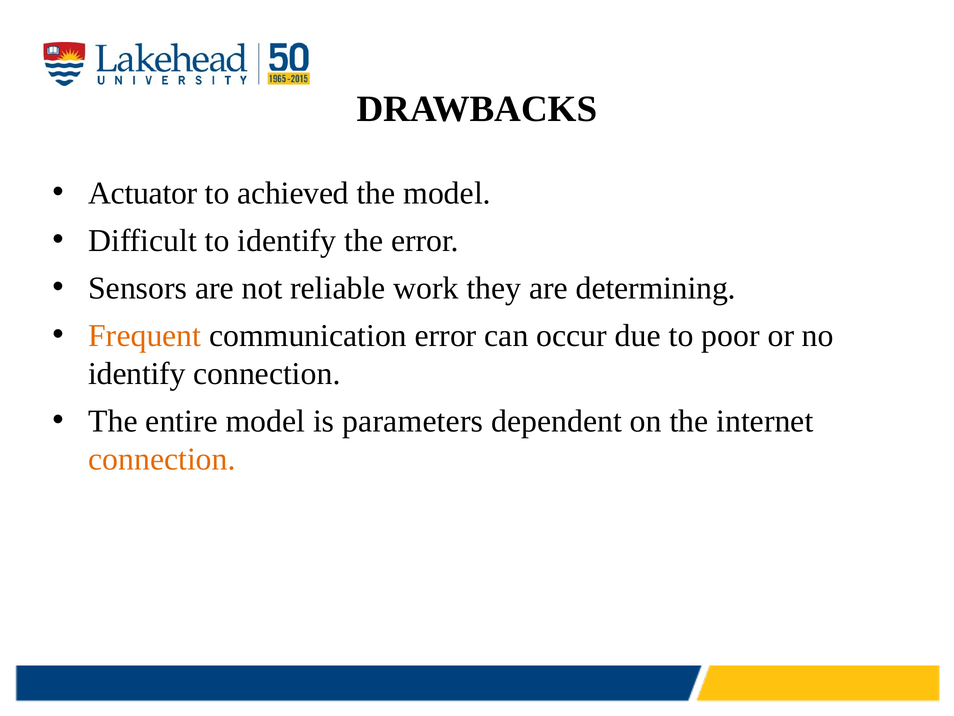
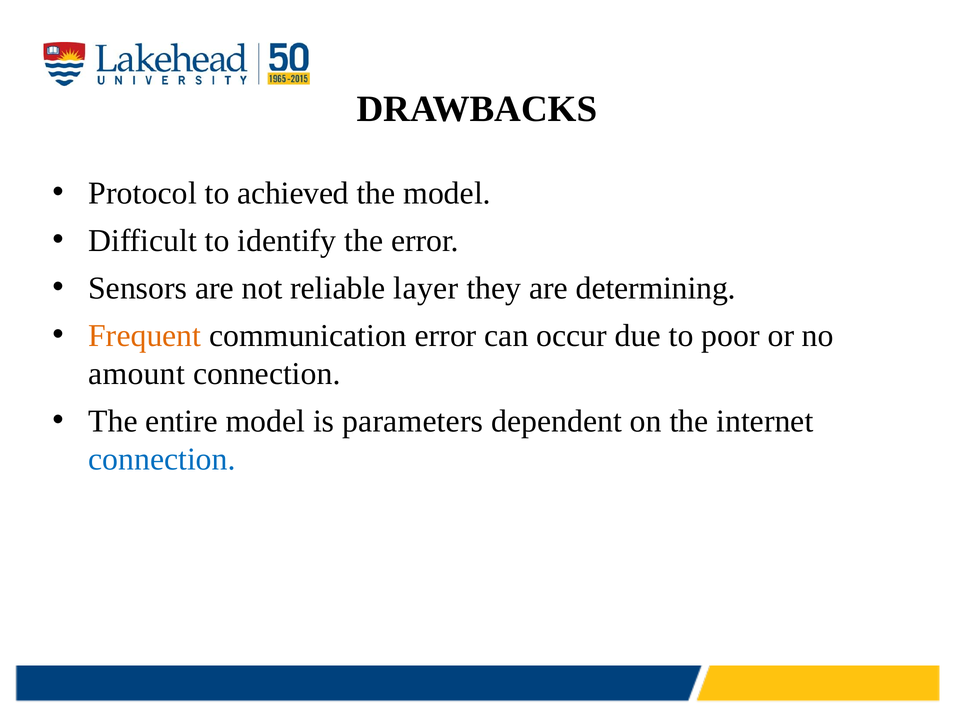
Actuator: Actuator -> Protocol (143, 193)
work: work -> layer (426, 288)
identify: identify -> amount (137, 374)
connection colour: orange -> blue (162, 459)
